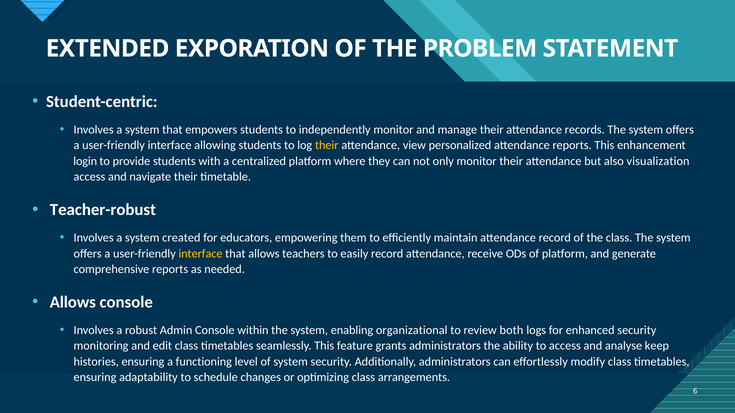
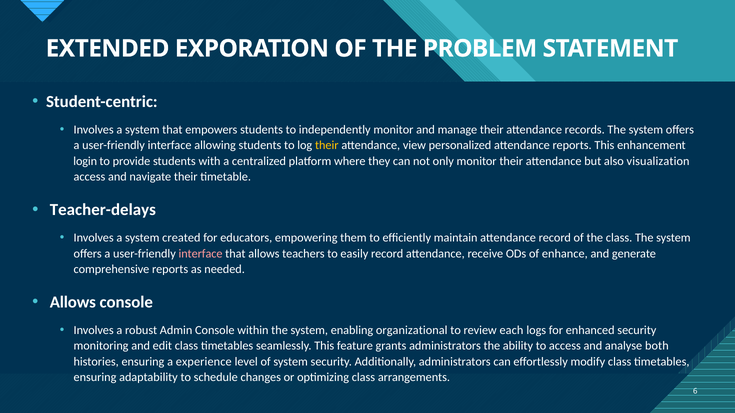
Teacher-robust: Teacher-robust -> Teacher-delays (103, 210)
interface colour: yellow -> pink (201, 254)
of platform: platform -> enhance (565, 254)
both: both -> each (511, 331)
keep: keep -> both (657, 346)
functioning: functioning -> experience (204, 362)
